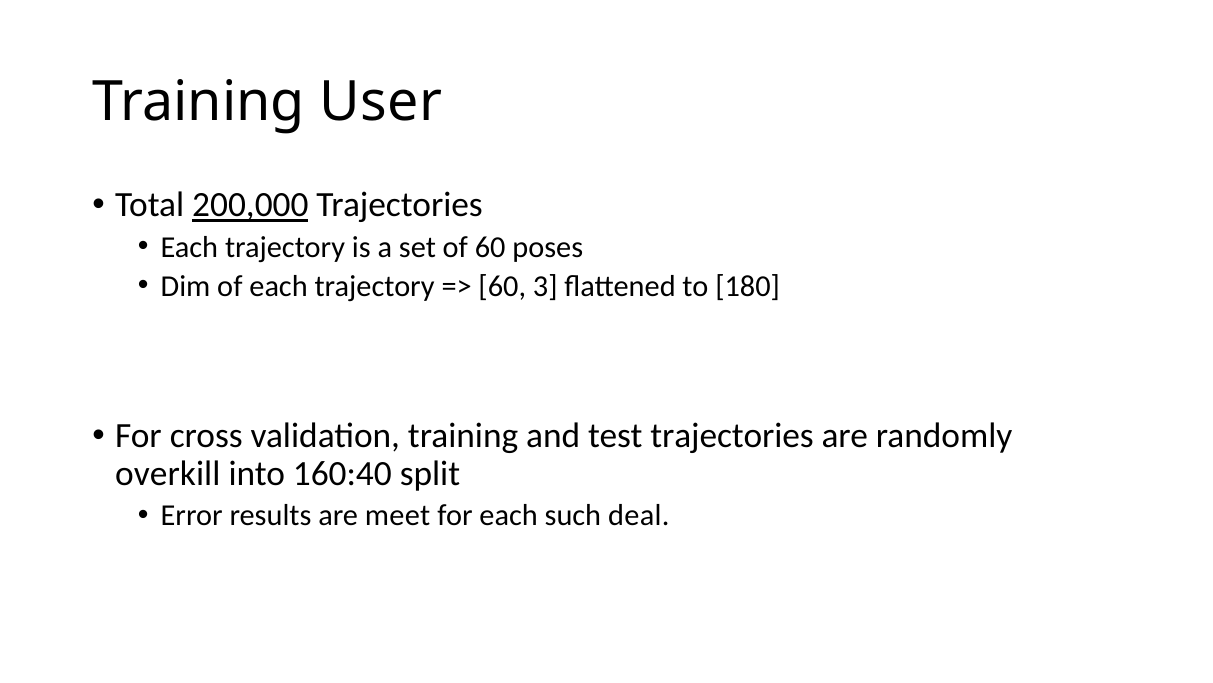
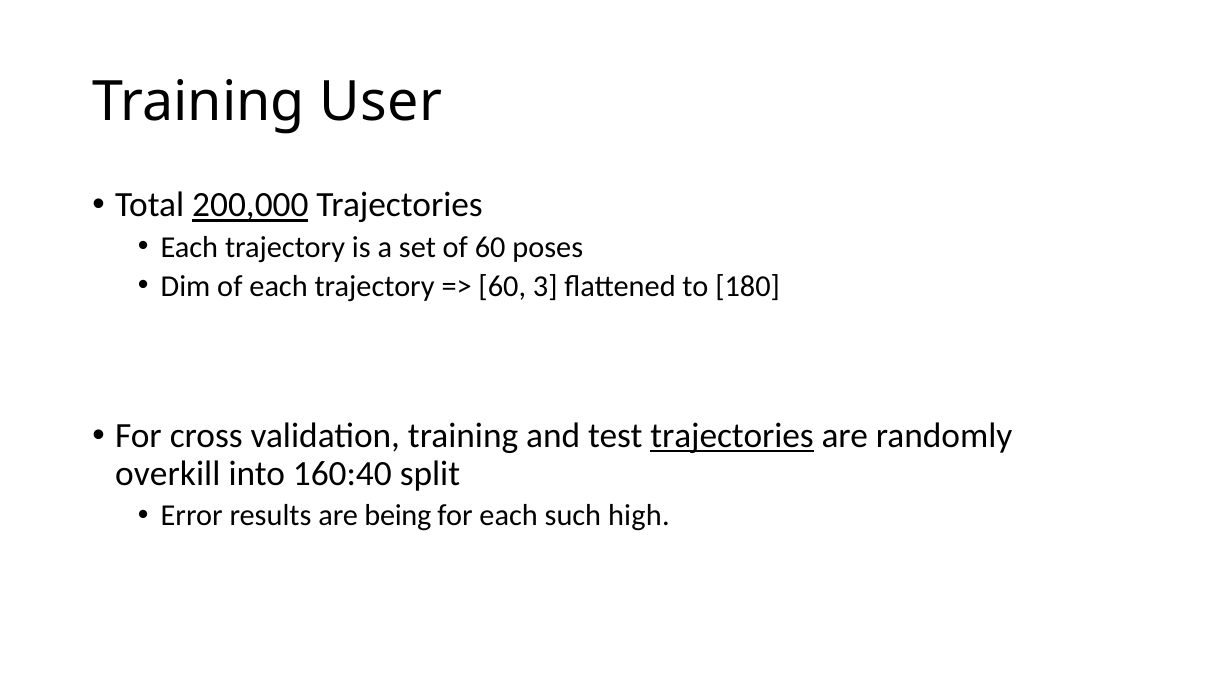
trajectories underline: none -> present (732, 435)
meet: meet -> being (398, 515)
deal: deal -> high (639, 515)
